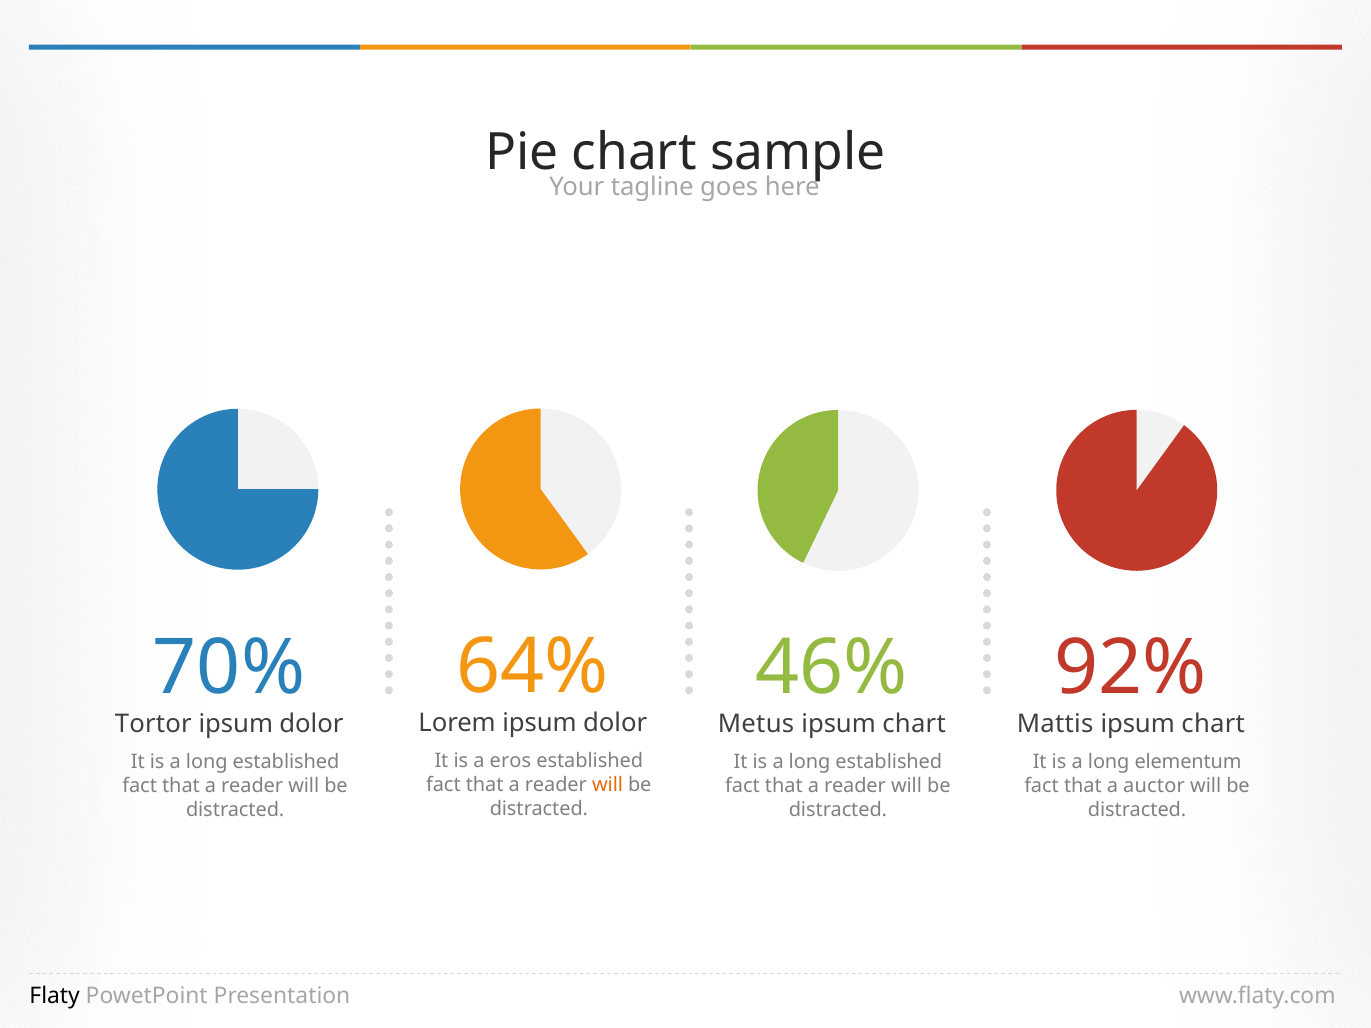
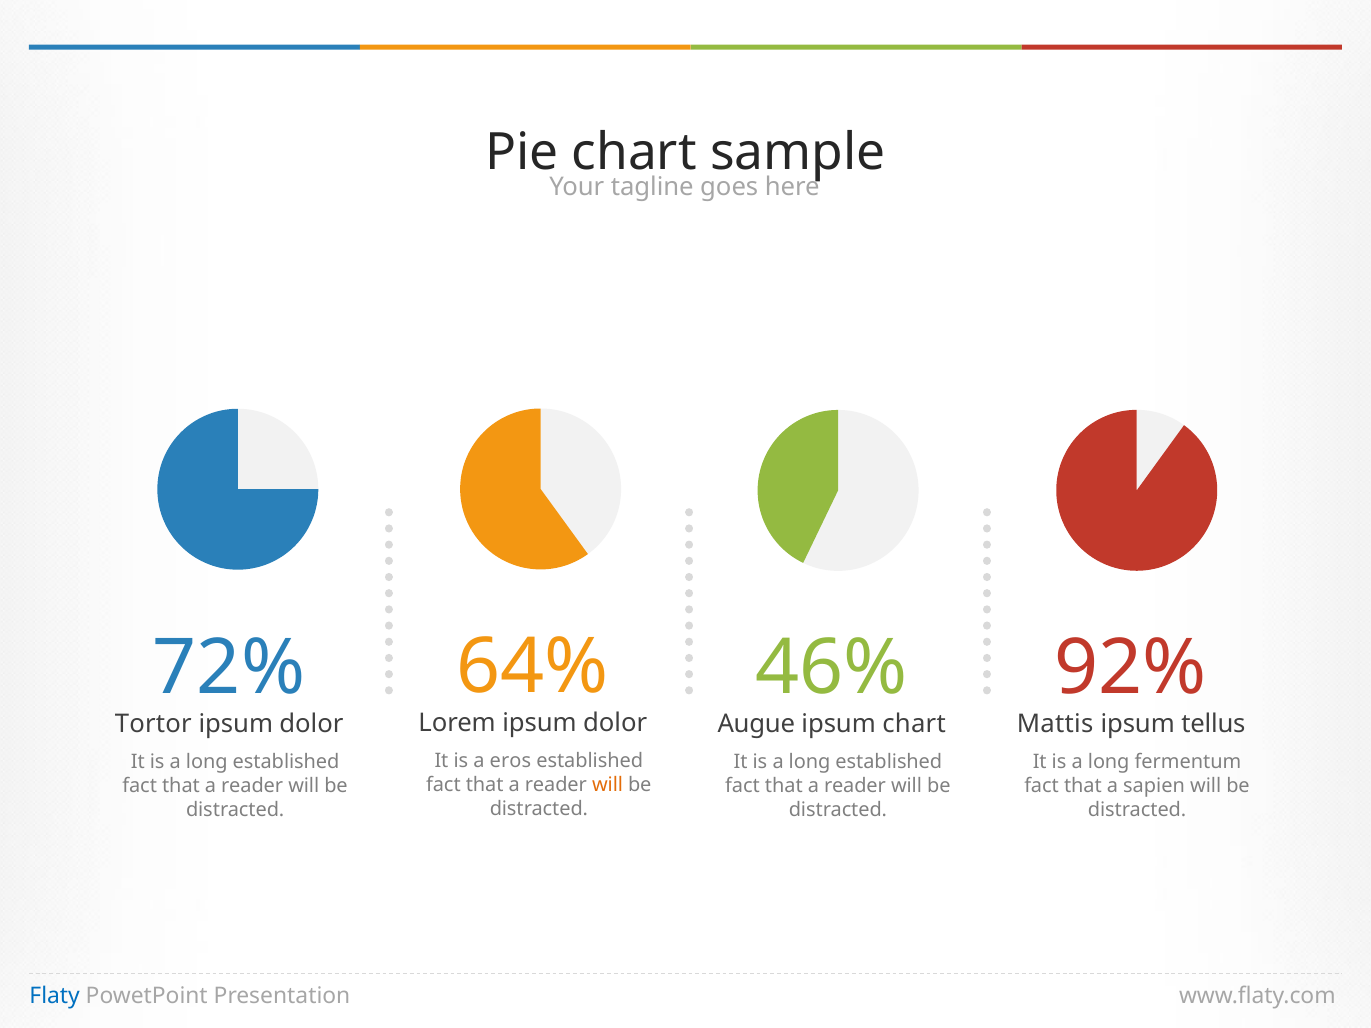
70%: 70% -> 72% (229, 668)
chart: chart -> tellus (1213, 724)
Metus: Metus -> Augue (756, 724)
elementum: elementum -> fermentum (1188, 762)
auctor: auctor -> sapien (1154, 786)
Flaty colour: black -> blue (55, 996)
